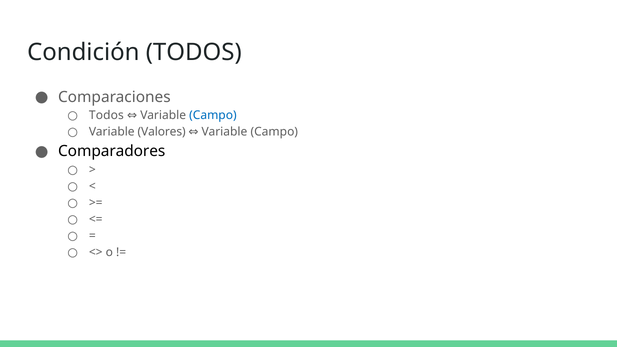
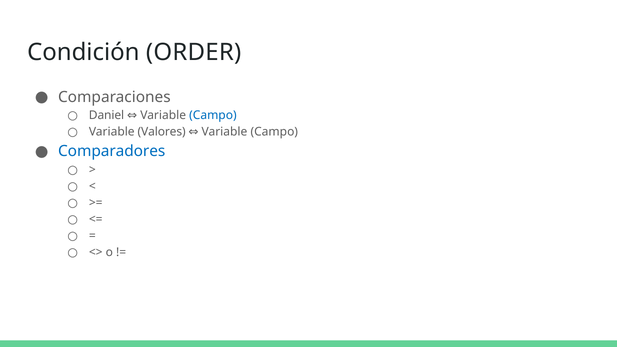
Condición TODOS: TODOS -> ORDER (194, 52)
Todos: Todos -> Daniel (106, 115)
Comparadores colour: black -> blue (112, 151)
